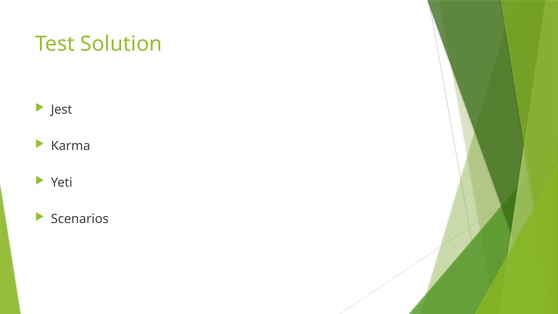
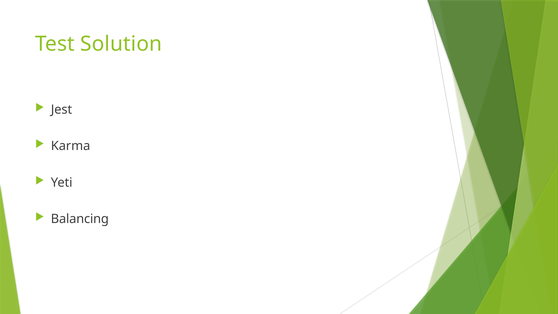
Scenarios: Scenarios -> Balancing (80, 219)
